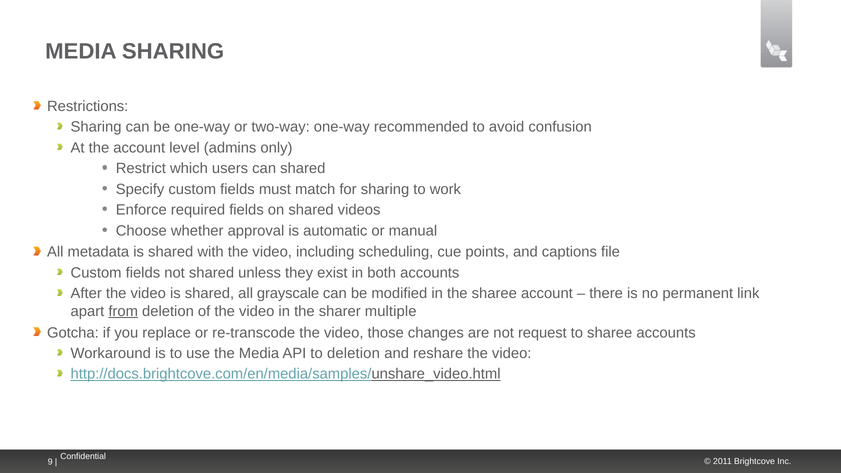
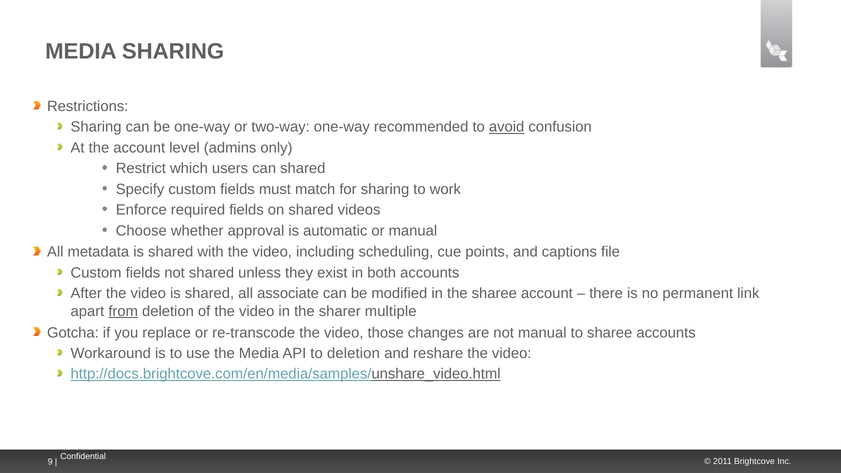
avoid underline: none -> present (507, 127)
grayscale: grayscale -> associate (288, 294)
not request: request -> manual (542, 333)
